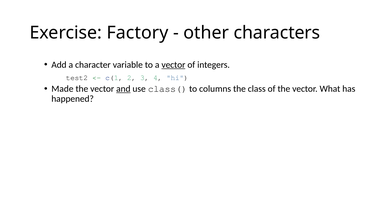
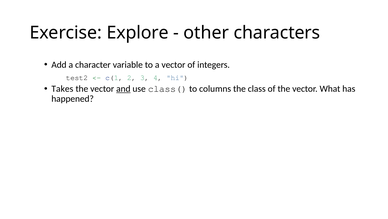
Factory: Factory -> Explore (138, 33)
vector underline: present -> none (173, 65)
Made: Made -> Takes (62, 88)
